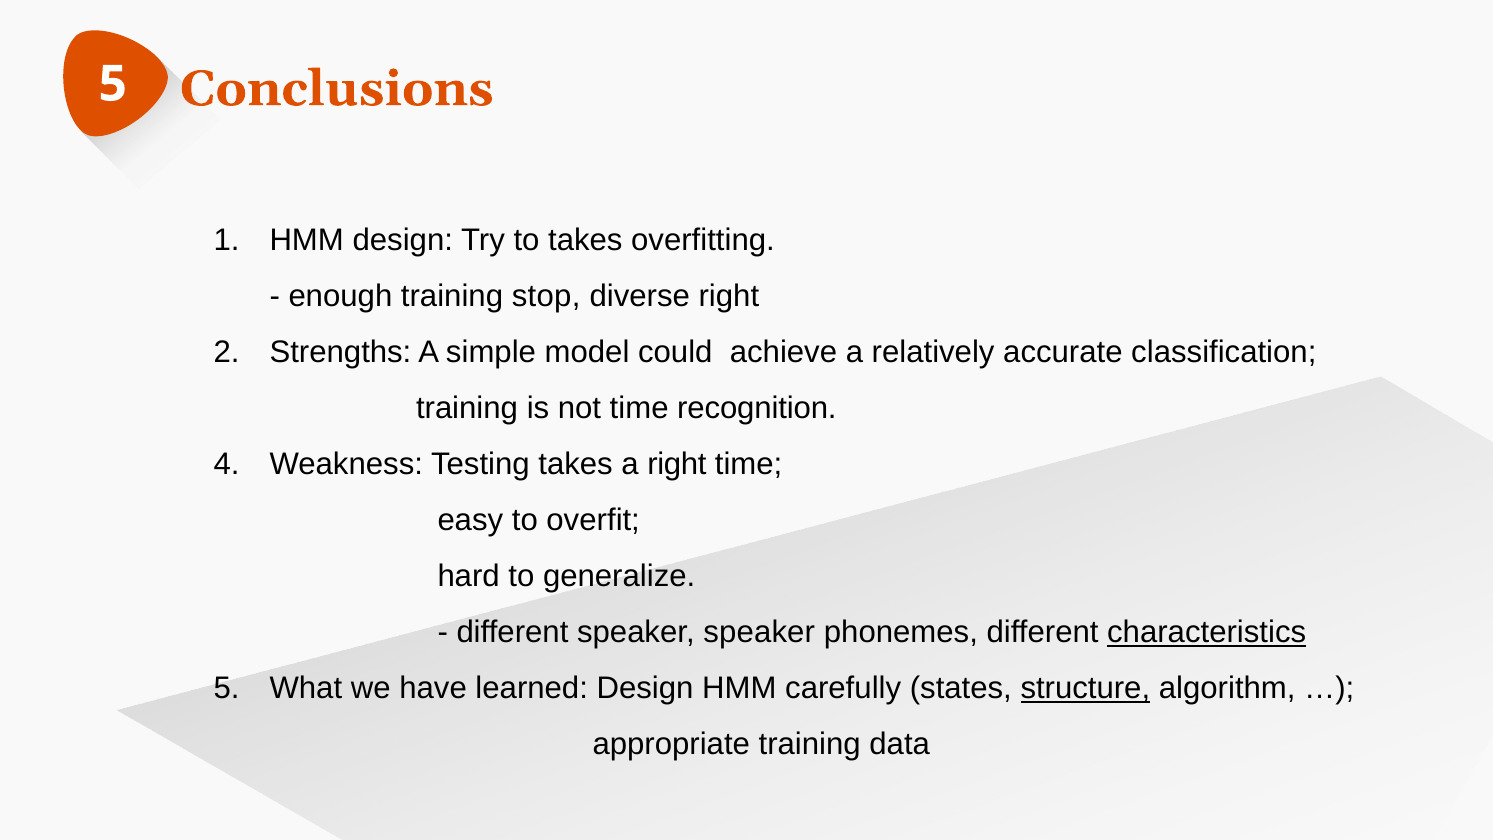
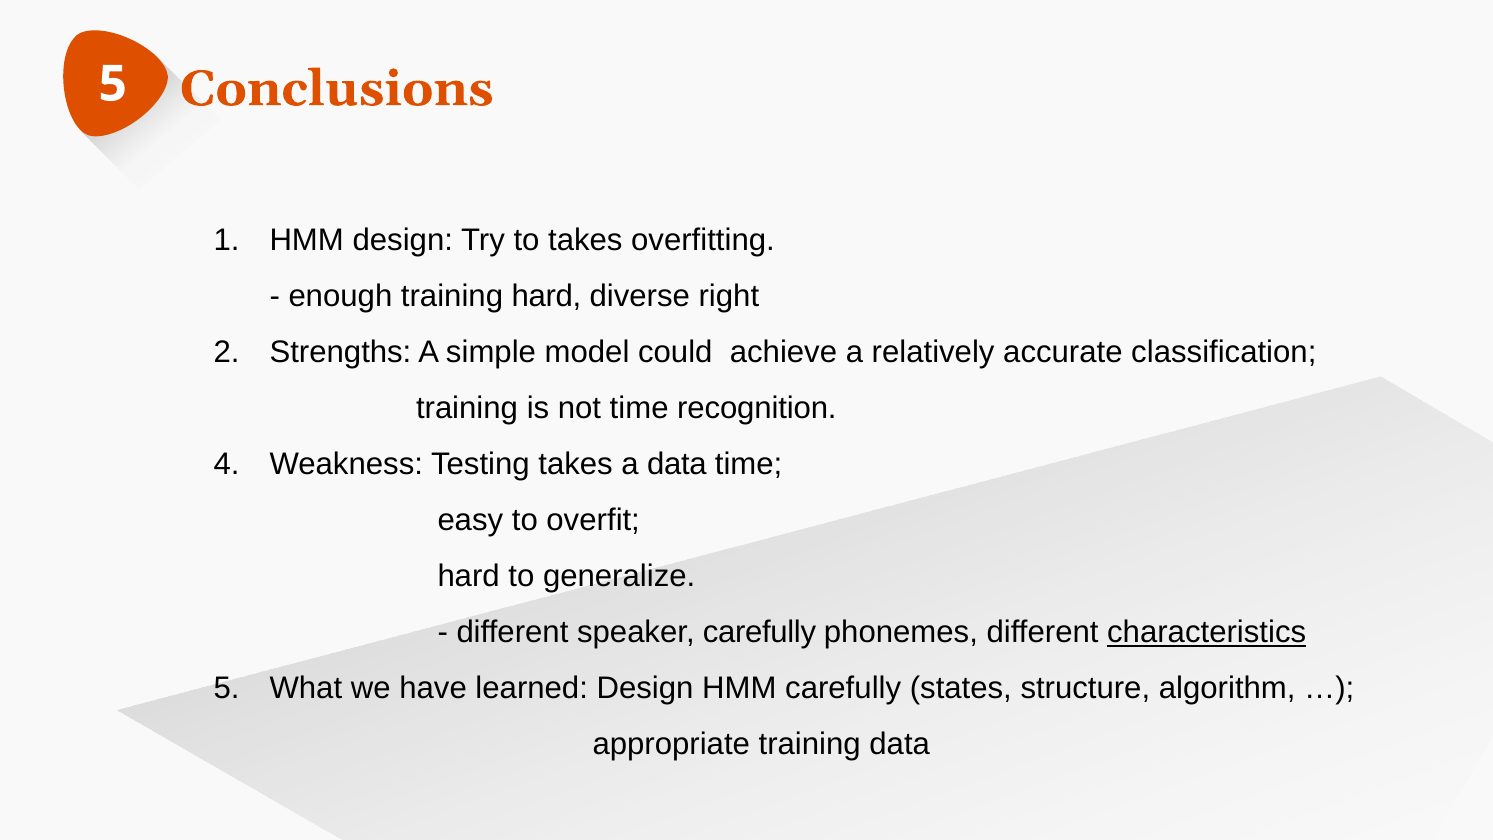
training stop: stop -> hard (546, 296)
a right: right -> data (677, 464)
speaker speaker: speaker -> carefully (759, 632)
structure underline: present -> none (1085, 688)
